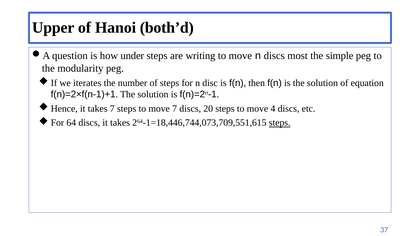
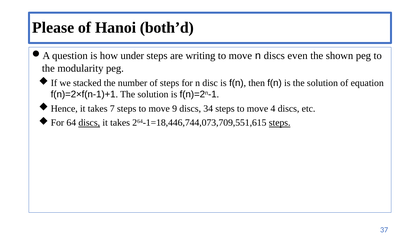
Upper: Upper -> Please (53, 28)
most: most -> even (298, 56)
simple: simple -> shown (340, 56)
iterates: iterates -> stacked (87, 83)
move 7: 7 -> 9 (175, 109)
20: 20 -> 34 (208, 109)
discs underline: none -> present (89, 123)
